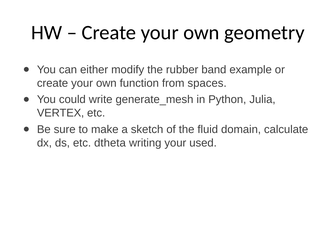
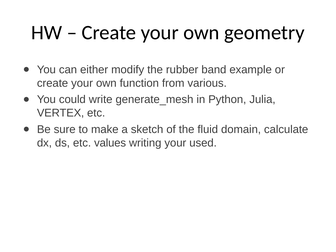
spaces: spaces -> various (207, 83)
dtheta: dtheta -> values (110, 143)
